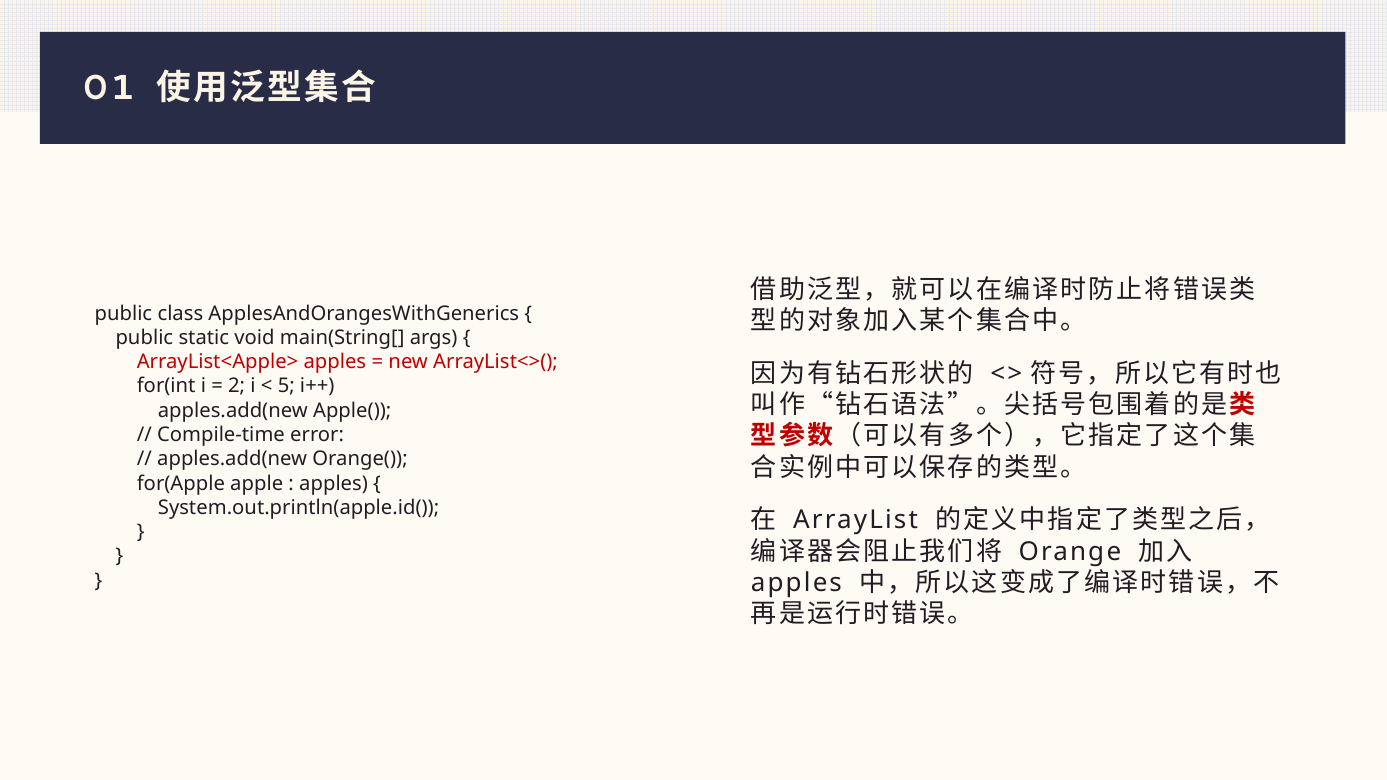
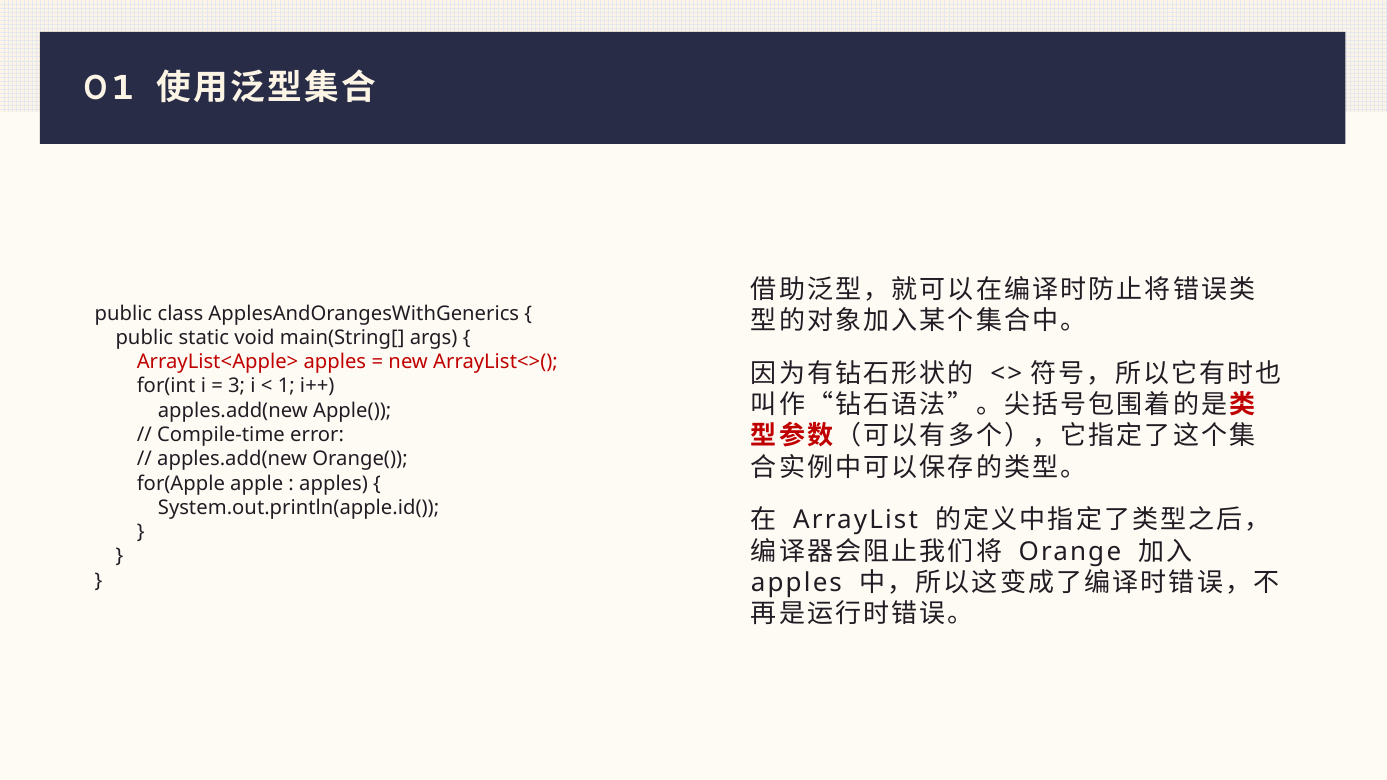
2: 2 -> 3 (237, 386)
5: 5 -> 1 (286, 386)
